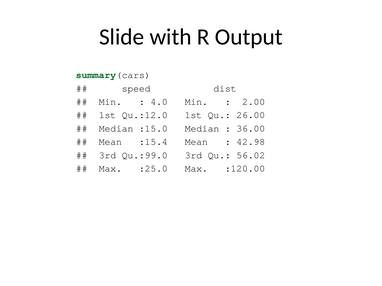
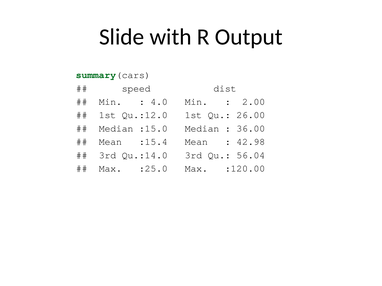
Qu.:99.0: Qu.:99.0 -> Qu.:14.0 (145, 155)
56.02: 56.02 -> 56.04 (251, 155)
